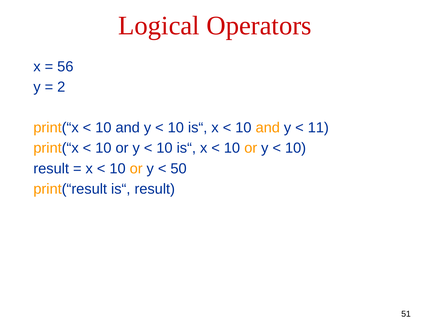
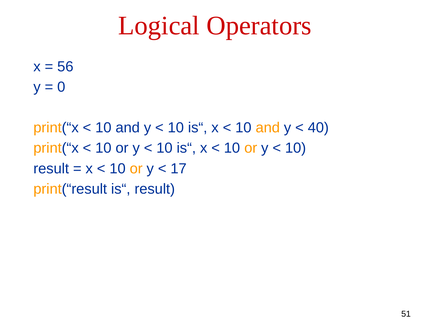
2: 2 -> 0 (61, 87)
11: 11 -> 40 (318, 128)
50: 50 -> 17 (179, 168)
